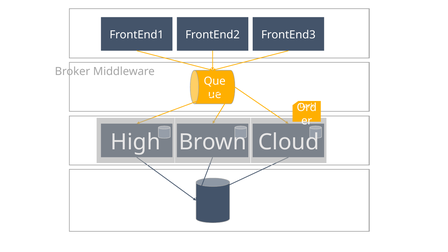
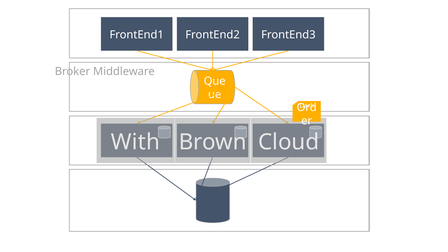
High: High -> With (135, 142)
